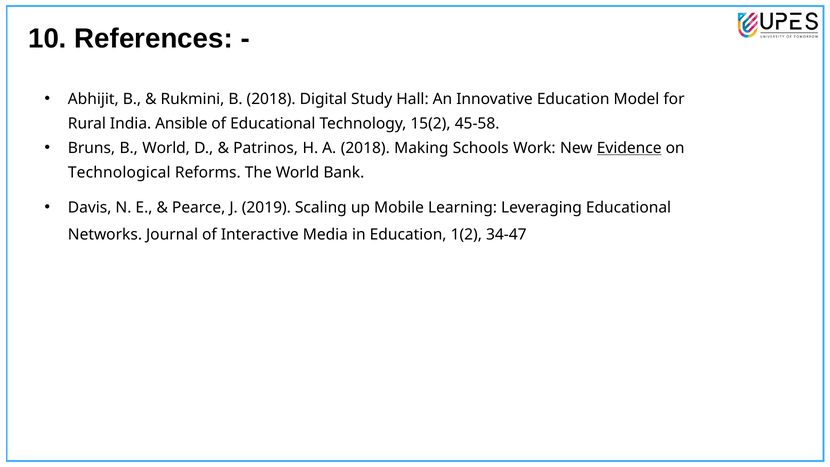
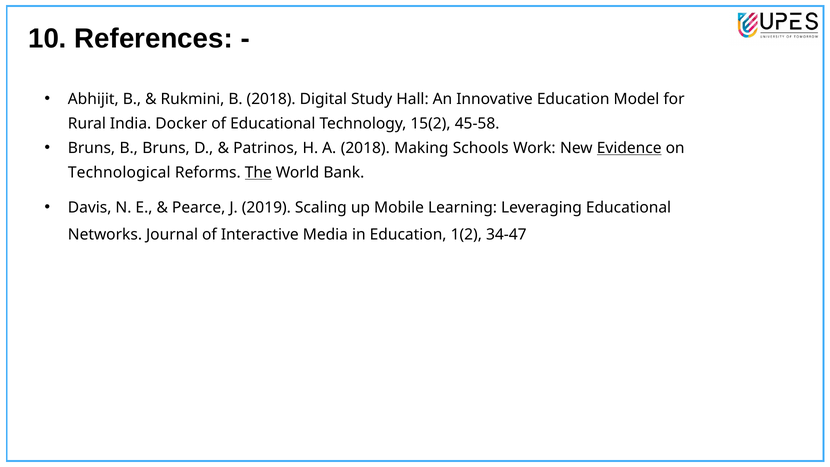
Ansible: Ansible -> Docker (181, 124)
B World: World -> Bruns (166, 148)
The underline: none -> present (258, 172)
